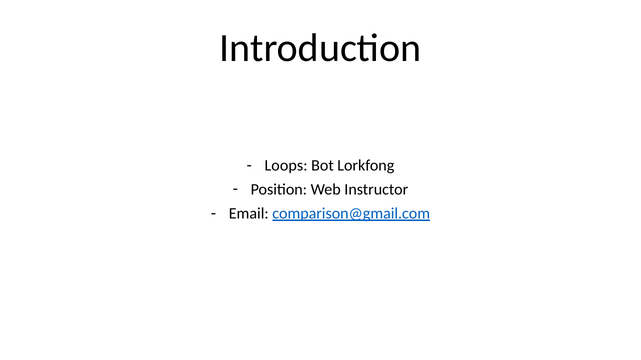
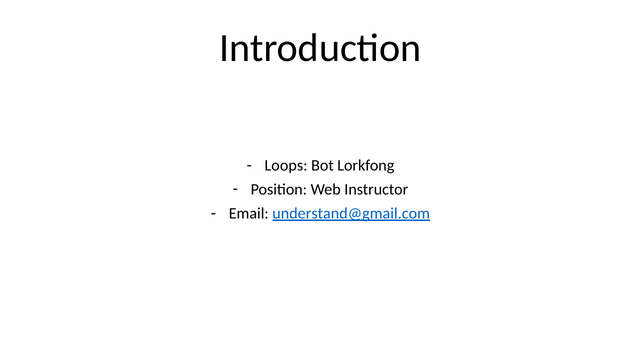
comparison@gmail.com: comparison@gmail.com -> understand@gmail.com (351, 214)
